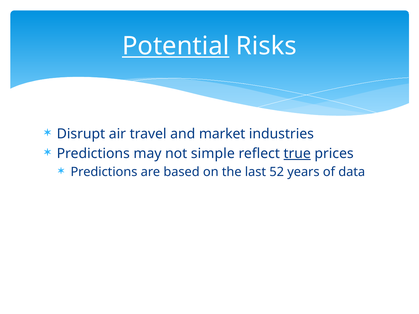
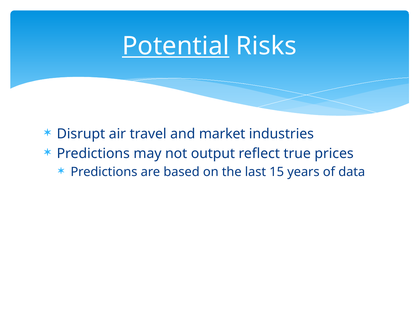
simple: simple -> output (213, 154)
true underline: present -> none (297, 154)
52: 52 -> 15 (277, 172)
